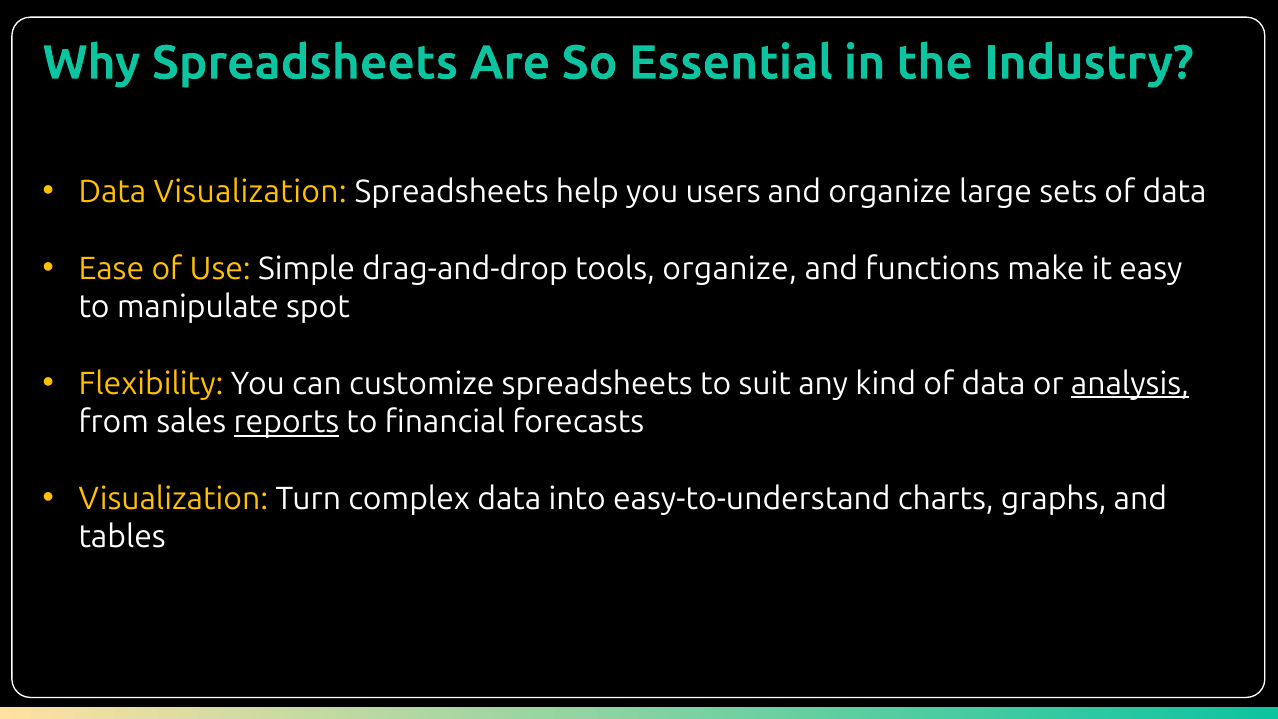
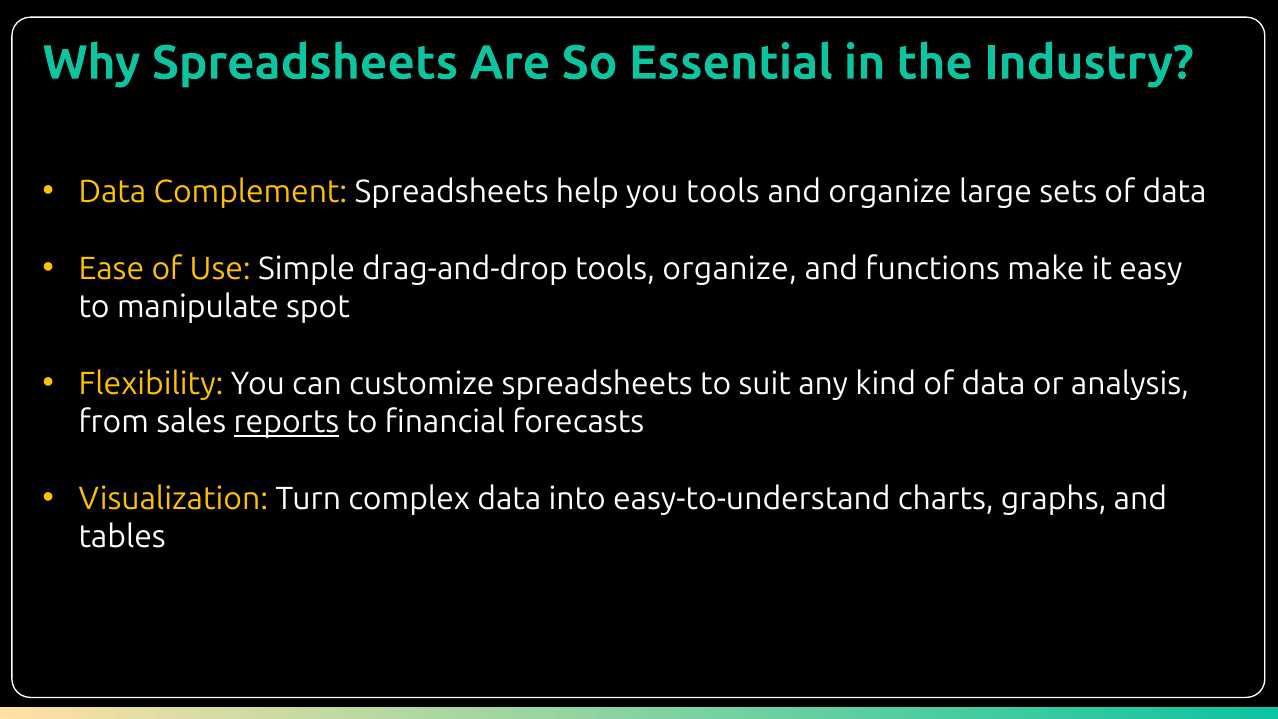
Data Visualization: Visualization -> Complement (250, 192)
you users: users -> tools (723, 192)
analysis underline: present -> none (1130, 383)
